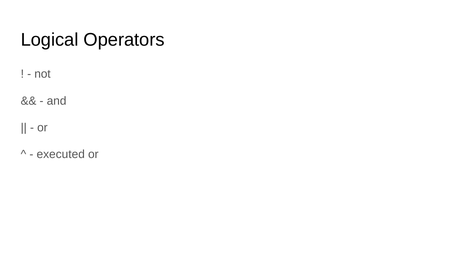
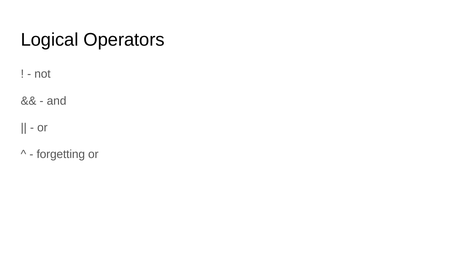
executed: executed -> forgetting (61, 154)
